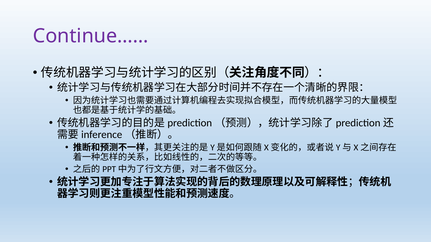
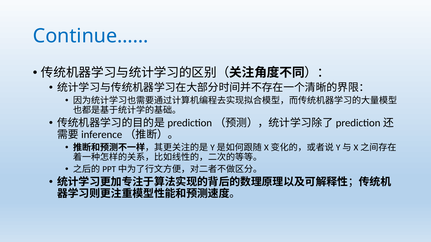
Continue…… colour: purple -> blue (91, 36)
